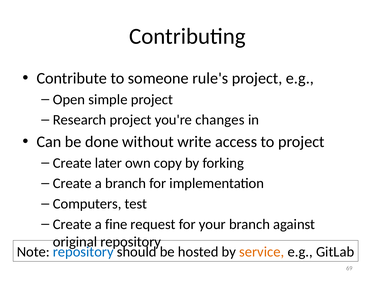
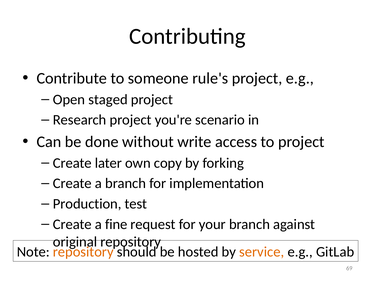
simple: simple -> staged (108, 100)
changes: changes -> scenario (220, 120)
Computers: Computers -> Production (87, 204)
repository colour: blue -> orange (83, 252)
